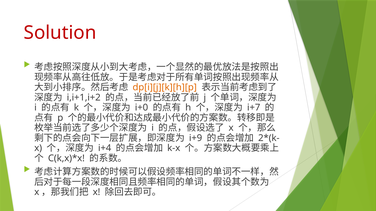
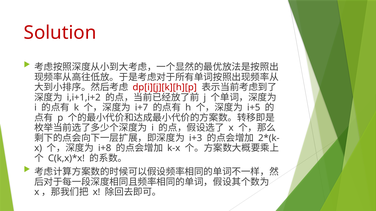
dp[i][j][k][h][p colour: orange -> red (165, 88)
i+0: i+0 -> i+7 (141, 108)
i+7: i+7 -> i+5 (254, 108)
i+9: i+9 -> i+3 (196, 138)
i+4: i+4 -> i+8 (105, 148)
